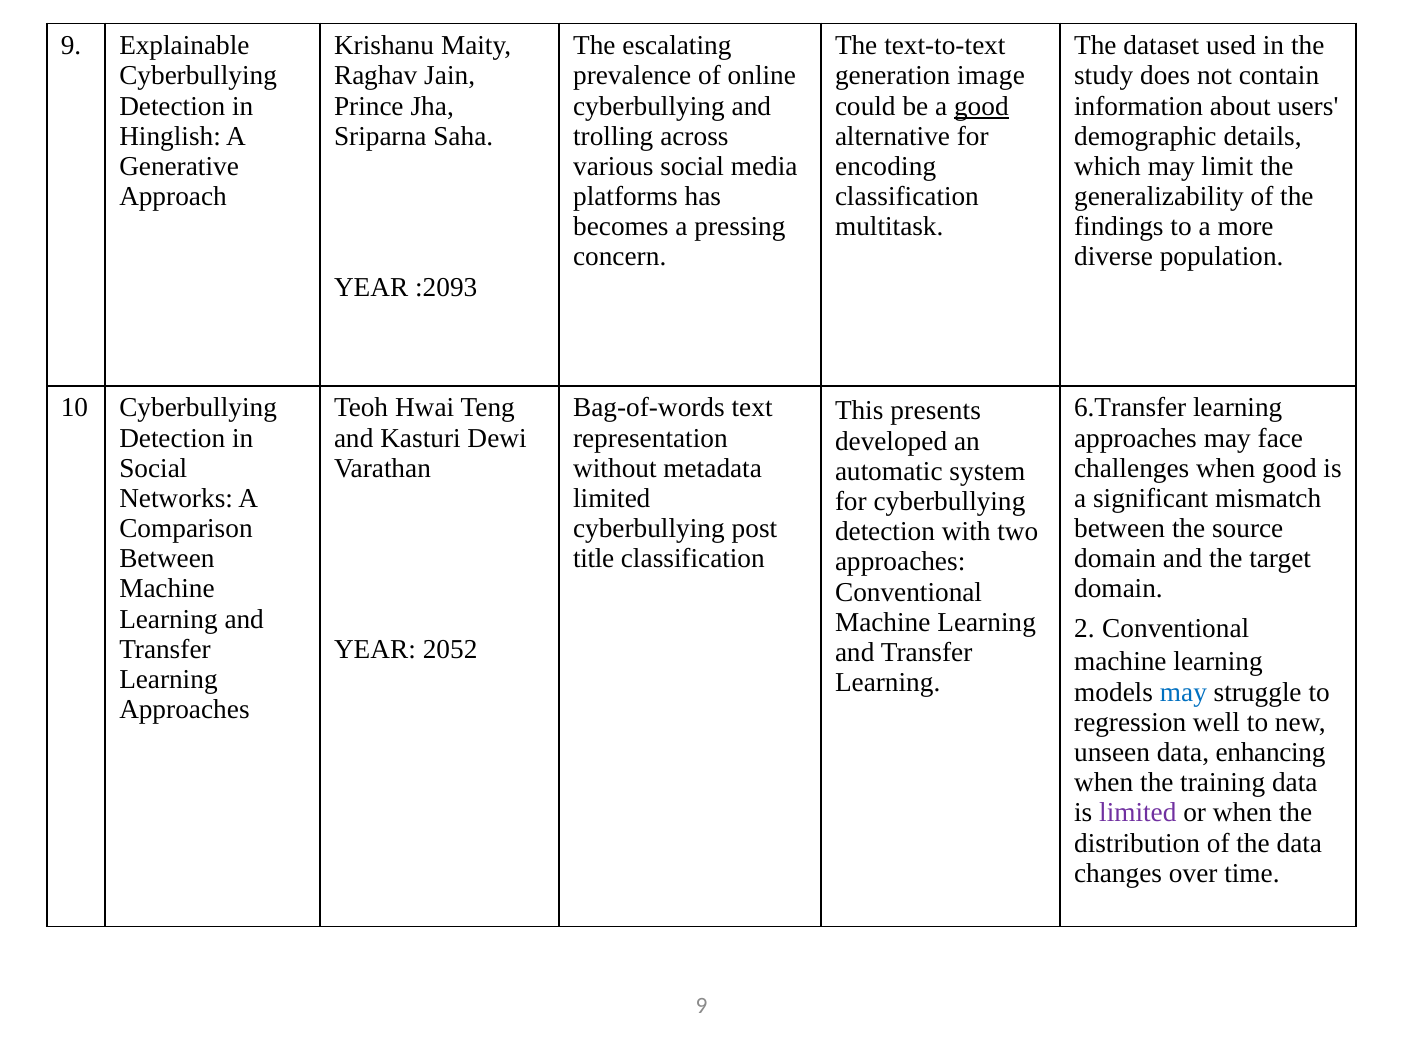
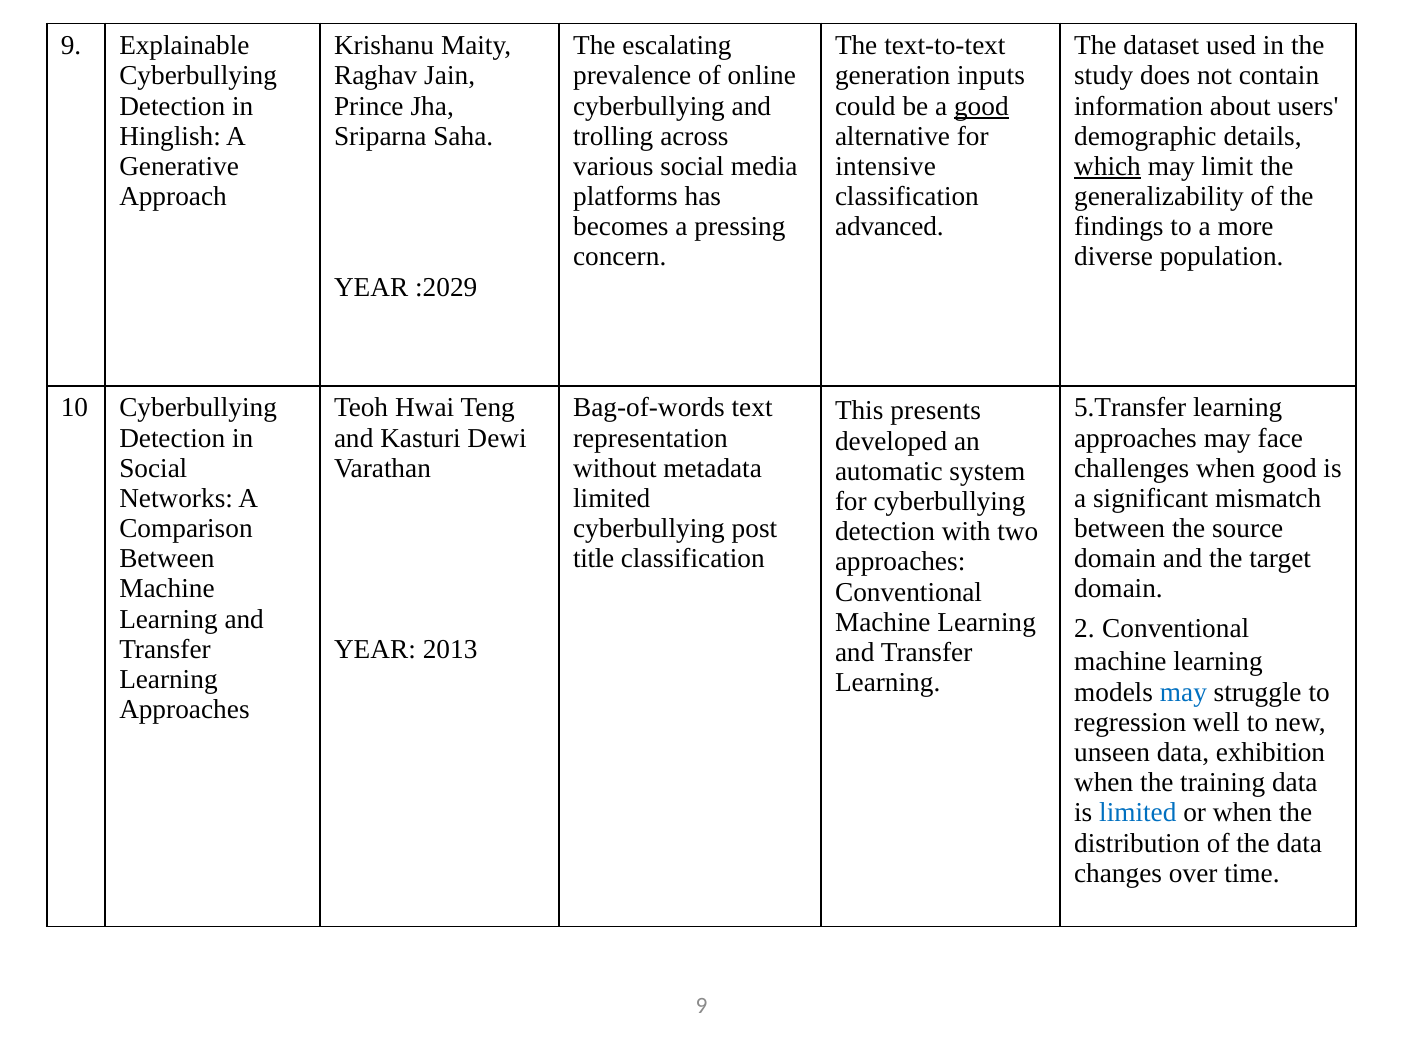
image: image -> inputs (991, 76)
encoding: encoding -> intensive (886, 166)
which underline: none -> present (1108, 166)
multitask: multitask -> advanced (889, 227)
:2093: :2093 -> :2029 (446, 287)
6.Transfer: 6.Transfer -> 5.Transfer (1130, 408)
2052: 2052 -> 2013 (450, 649)
enhancing: enhancing -> exhibition (1270, 752)
limited colour: purple -> blue (1138, 812)
